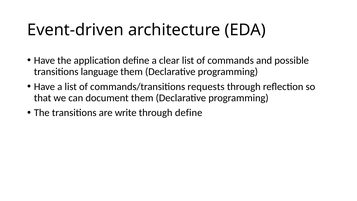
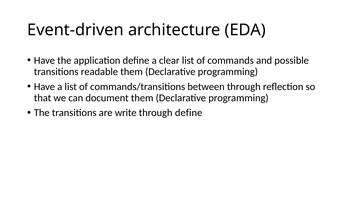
language: language -> readable (99, 72)
requests: requests -> between (206, 87)
